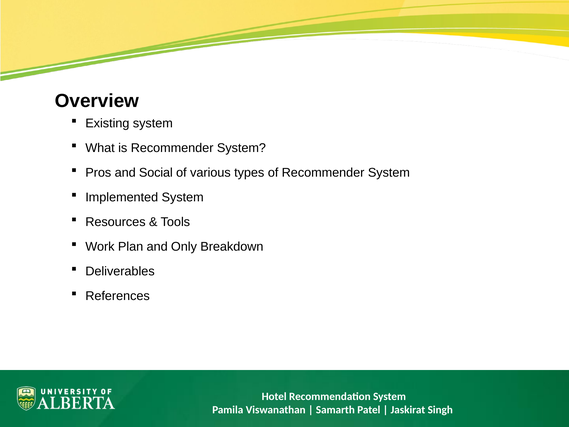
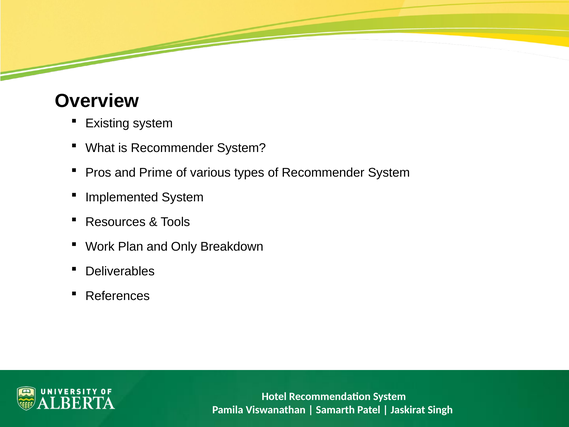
Social: Social -> Prime (156, 173)
